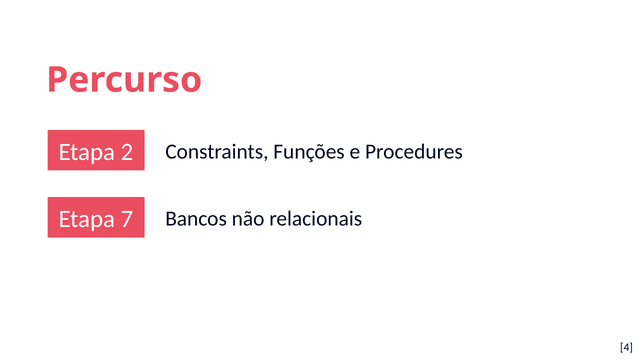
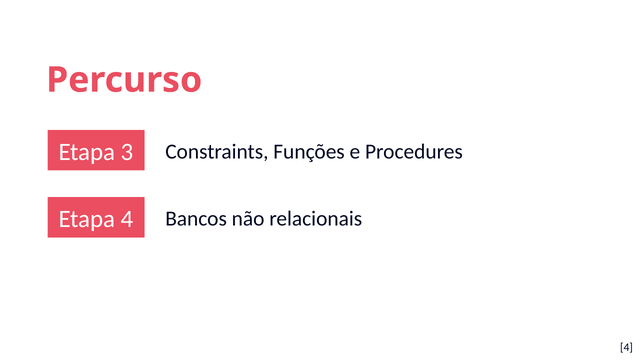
2: 2 -> 3 (127, 152)
Etapa 7: 7 -> 4 (127, 219)
